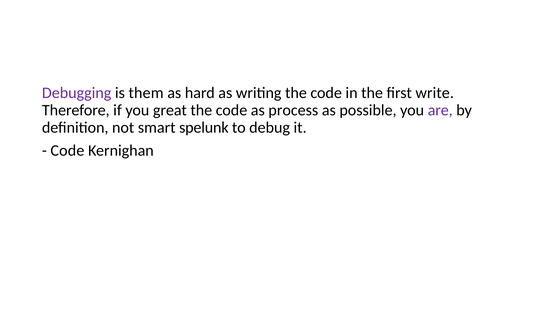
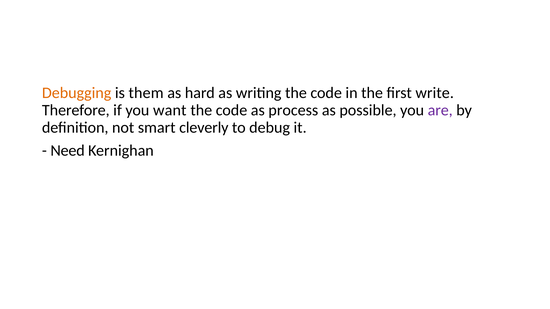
Debugging colour: purple -> orange (77, 93)
great: great -> want (170, 110)
spelunk: spelunk -> cleverly (204, 128)
Code: Code -> Need (68, 151)
